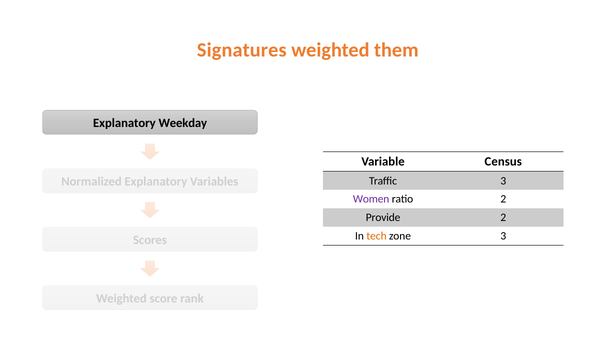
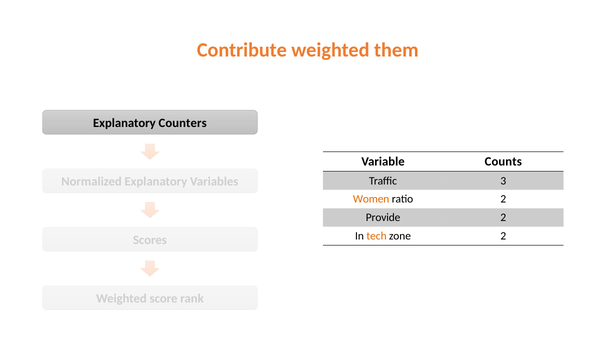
Signatures: Signatures -> Contribute (242, 50)
Weekday: Weekday -> Counters (183, 123)
Census: Census -> Counts (503, 162)
Women colour: purple -> orange (371, 199)
zone 3: 3 -> 2 (503, 236)
